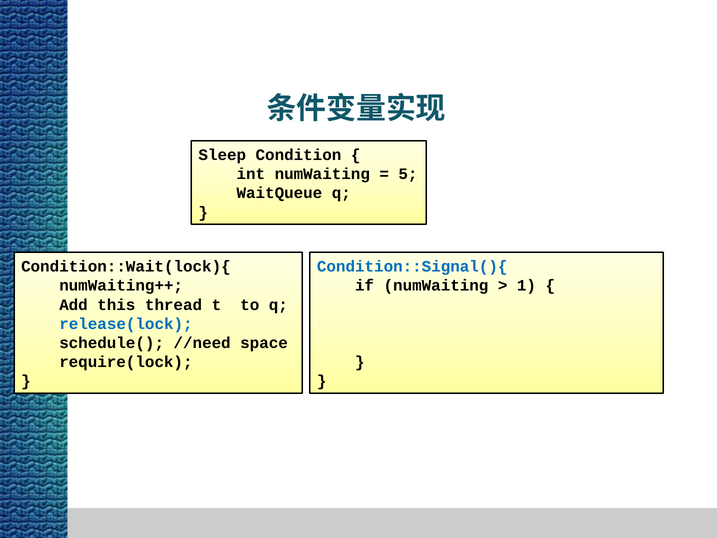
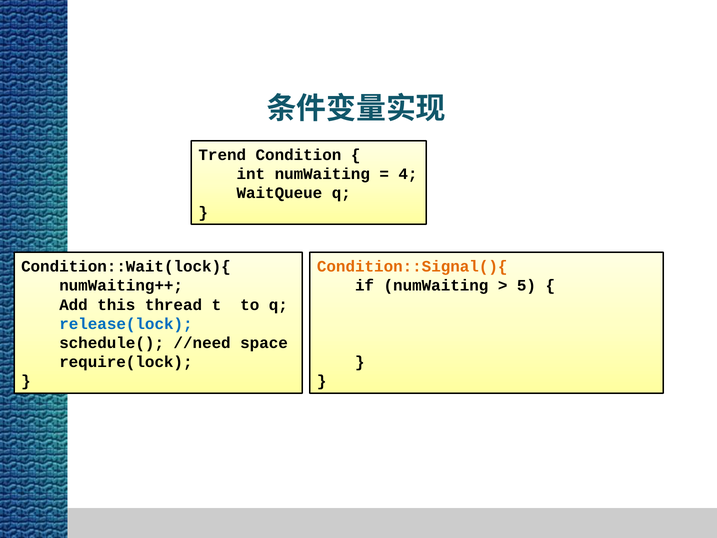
Sleep: Sleep -> Trend (222, 155)
5: 5 -> 4 (408, 174)
Condition::Signal(){ colour: blue -> orange (412, 266)
1: 1 -> 5 (526, 285)
